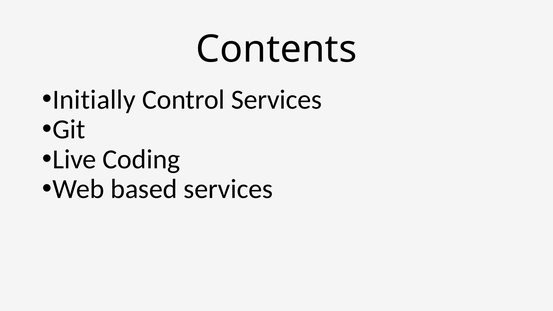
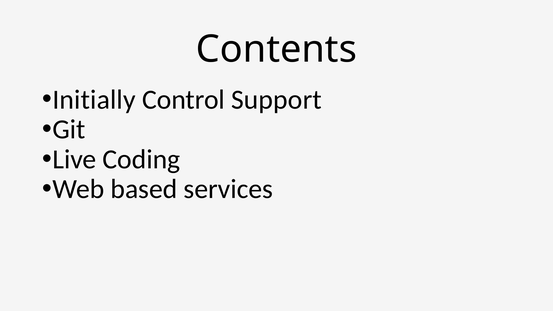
Control Services: Services -> Support (276, 100)
